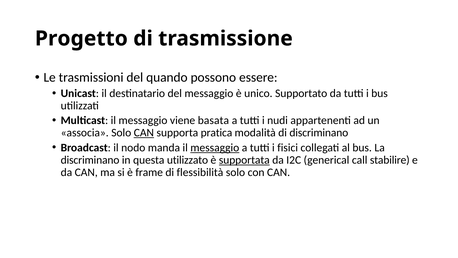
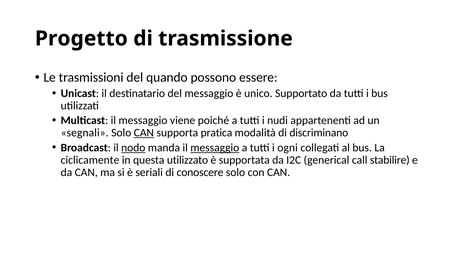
basata: basata -> poiché (213, 120)
associa: associa -> segnali (85, 133)
nodo underline: none -> present (133, 147)
fisici: fisici -> ogni (288, 147)
discriminano: discriminano -> ciclicamente (90, 160)
supportata underline: present -> none (244, 160)
frame: frame -> seriali (149, 172)
flessibilità: flessibilità -> conoscere (200, 172)
